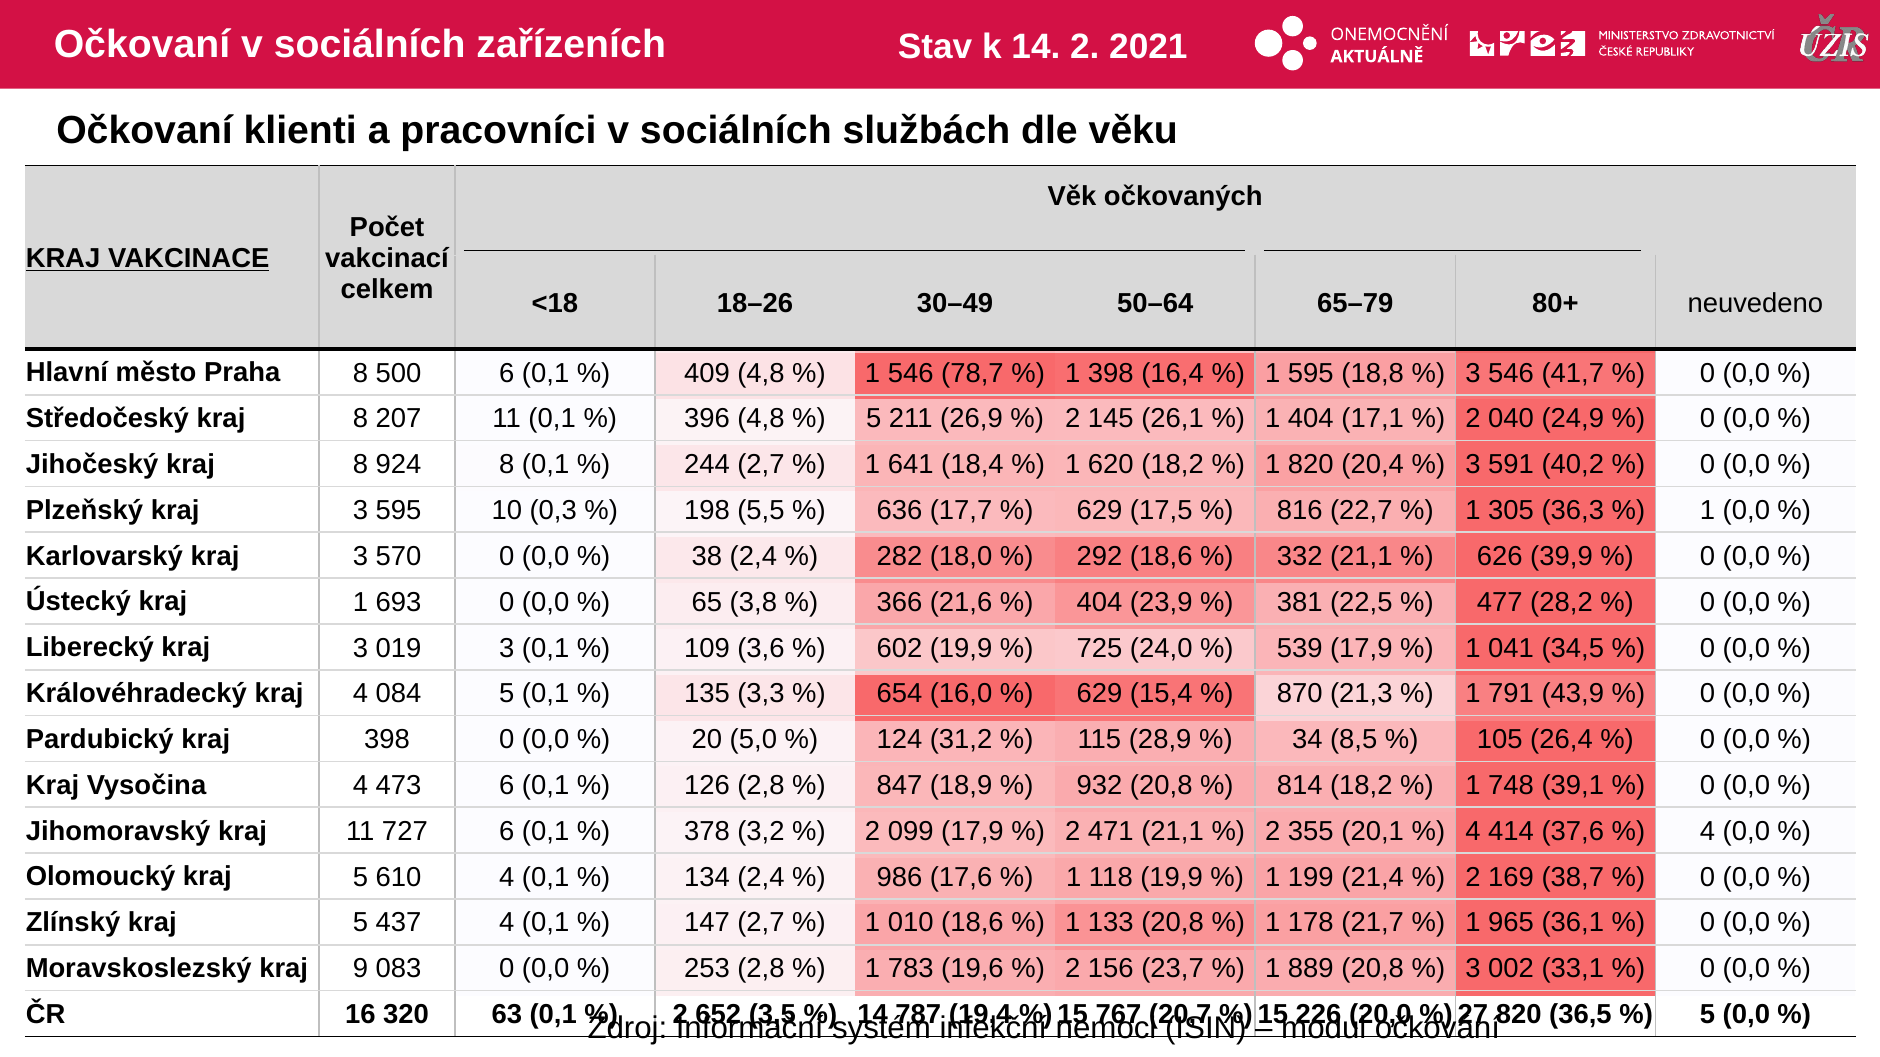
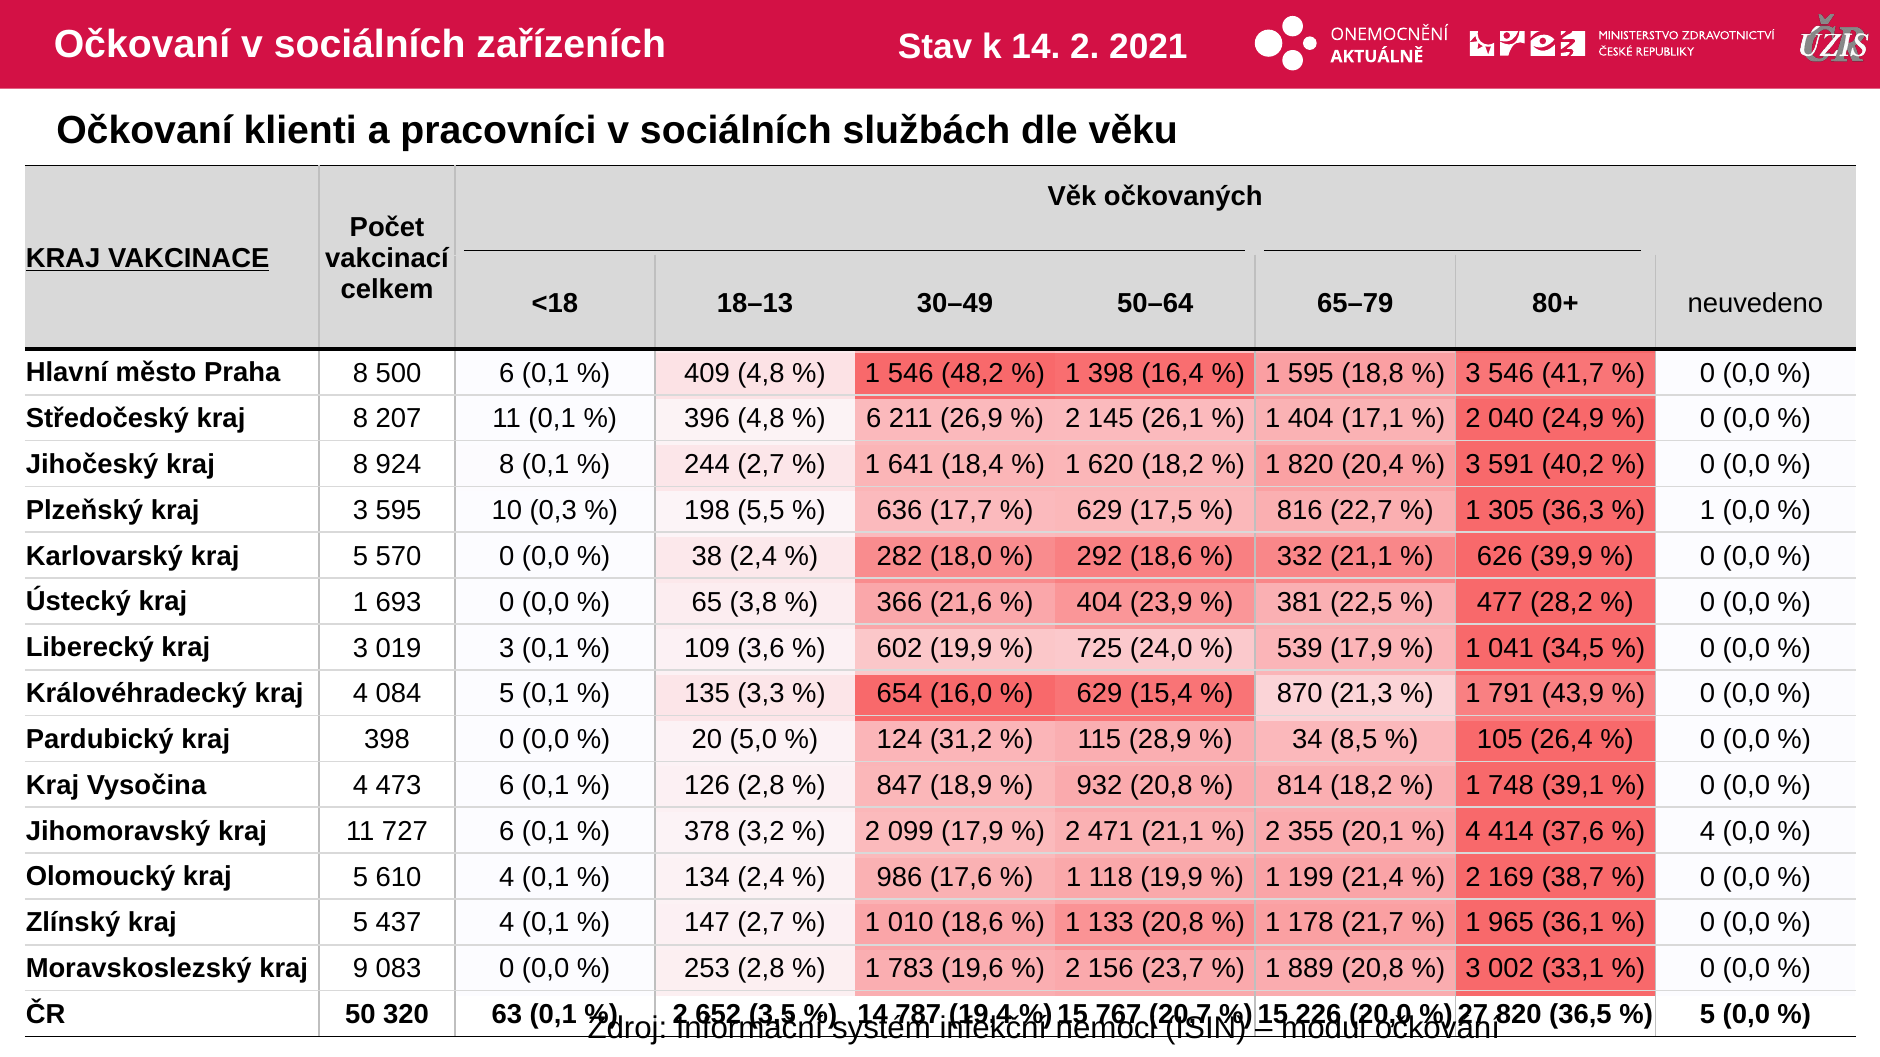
18–26: 18–26 -> 18–13 (755, 304)
78,7: 78,7 -> 48,2 (972, 373)
5: 5 -> 6 (874, 419)
Karlovarský kraj 3: 3 -> 5 (360, 557)
16: 16 -> 50 (360, 1015)
